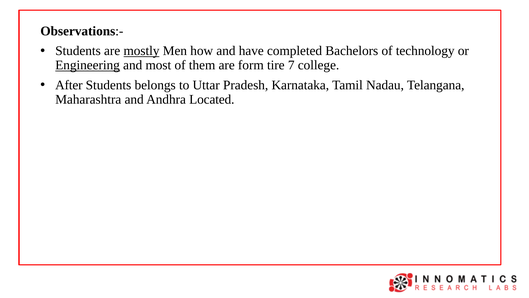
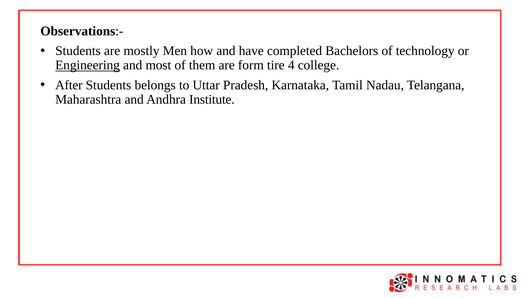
mostly underline: present -> none (141, 51)
7: 7 -> 4 (291, 65)
Located: Located -> Institute (212, 99)
